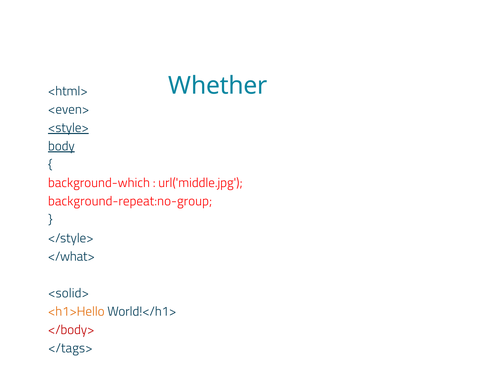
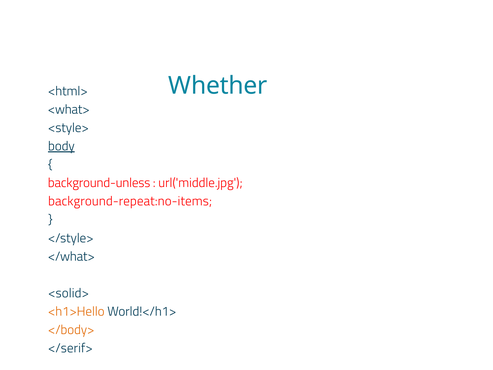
<even>: <even> -> <what> (69, 109)
<style> underline: present -> none (68, 128)
background-which: background-which -> background-unless (99, 183)
background-repeat:no-group: background-repeat:no-group -> background-repeat:no-items (130, 201)
</body> colour: red -> orange (71, 330)
</tags>: </tags> -> </serif> (70, 348)
